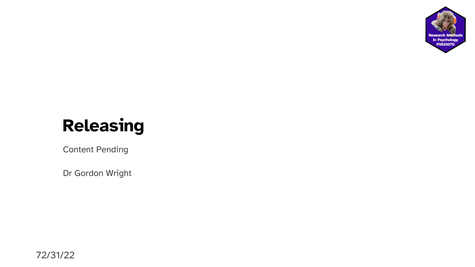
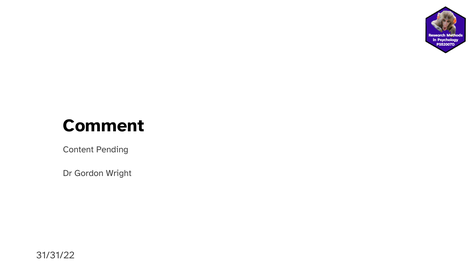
Releasing: Releasing -> Comment (104, 126)
72/31/22: 72/31/22 -> 31/31/22 (55, 255)
